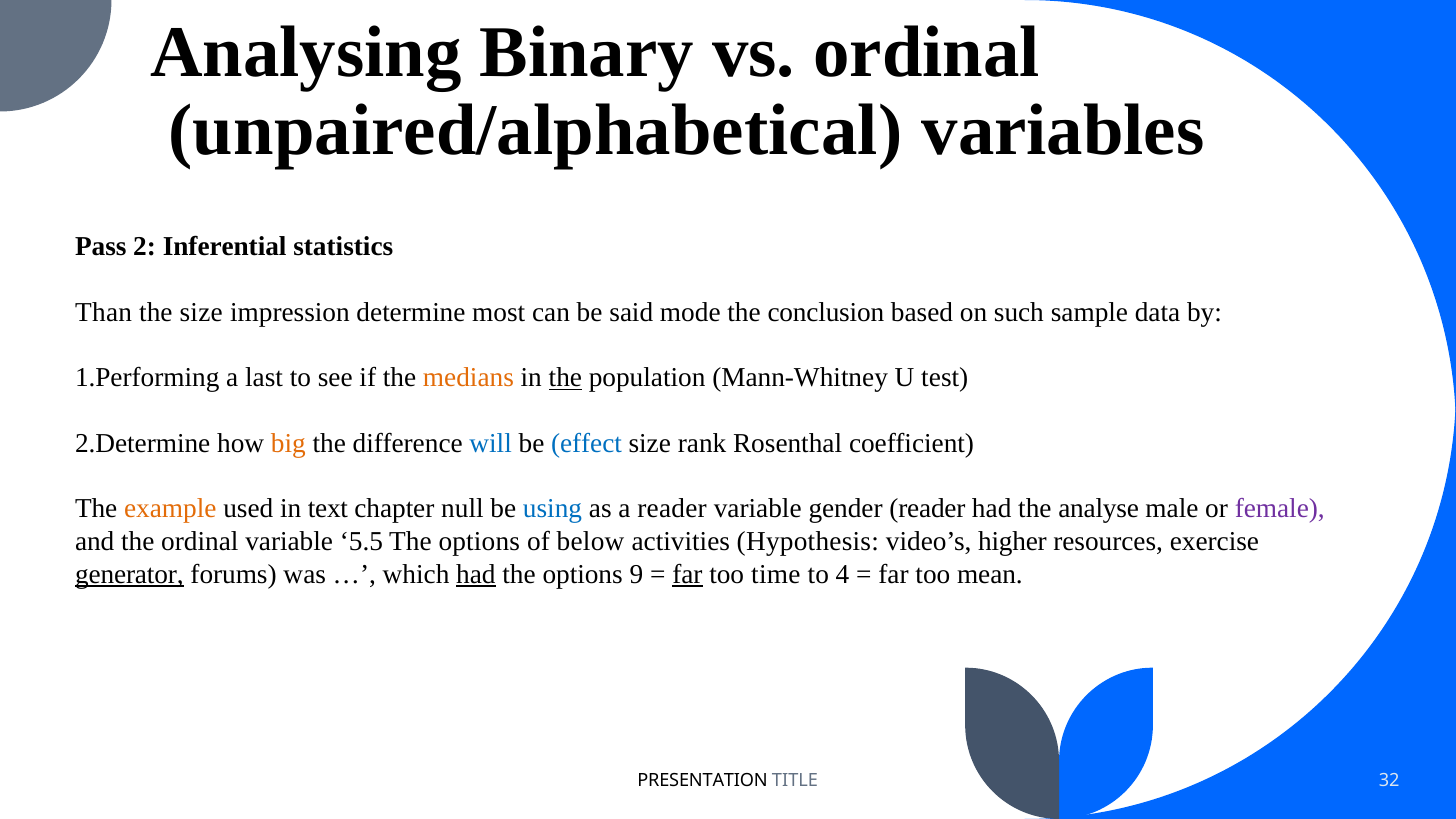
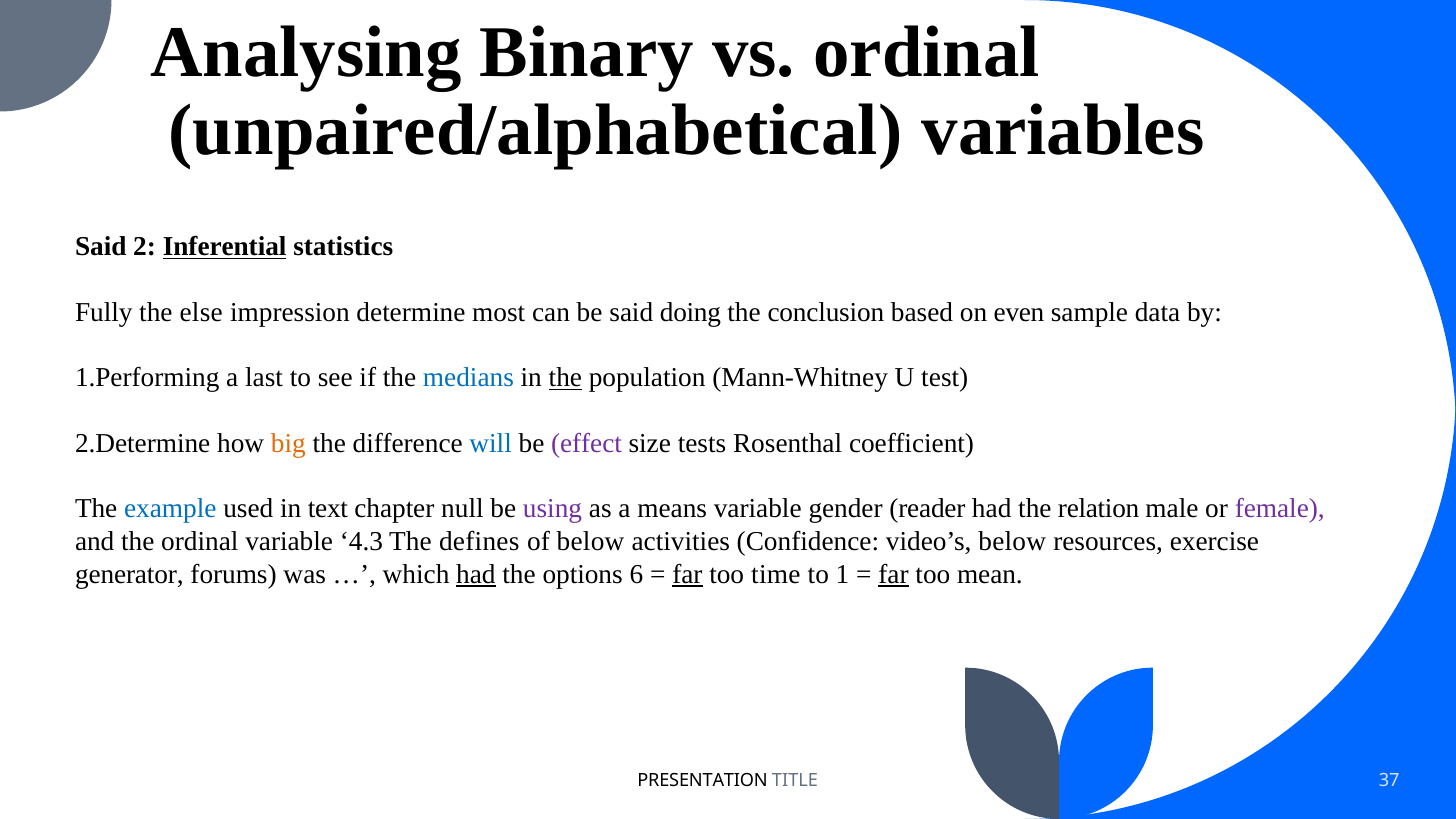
Pass: Pass -> Said (101, 247)
Inferential underline: none -> present (225, 247)
Than: Than -> Fully (104, 312)
the size: size -> else (201, 312)
mode: mode -> doing (690, 312)
such: such -> even (1019, 312)
medians colour: orange -> blue (468, 378)
effect colour: blue -> purple (587, 443)
rank: rank -> tests (702, 443)
example colour: orange -> blue (170, 509)
using colour: blue -> purple (553, 509)
a reader: reader -> means (672, 509)
analyse: analyse -> relation (1099, 509)
5.5: 5.5 -> 4.3 (361, 542)
options: options -> defines (479, 542)
Hypothesis: Hypothesis -> Confidence (808, 542)
video’s higher: higher -> below (1012, 542)
generator underline: present -> none (129, 574)
9: 9 -> 6 (636, 574)
4: 4 -> 1 (842, 574)
far underline: none -> present (894, 574)
32: 32 -> 37 (1389, 781)
